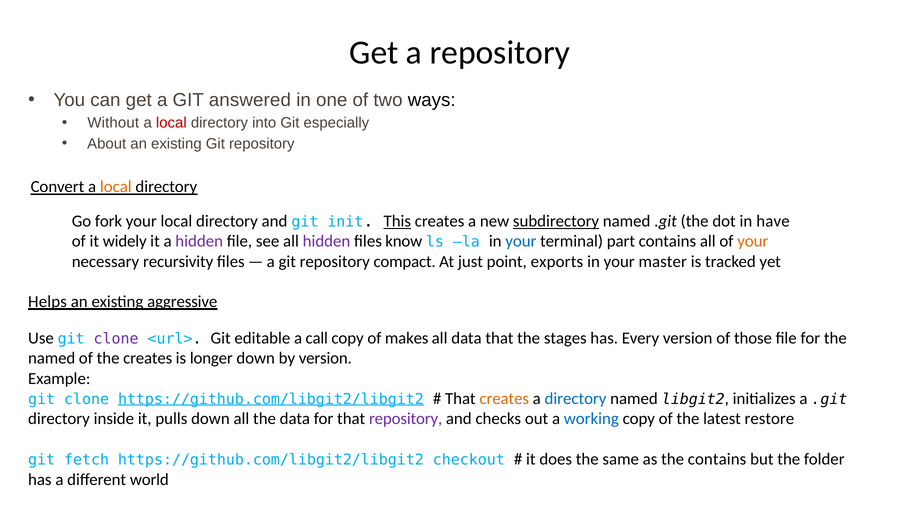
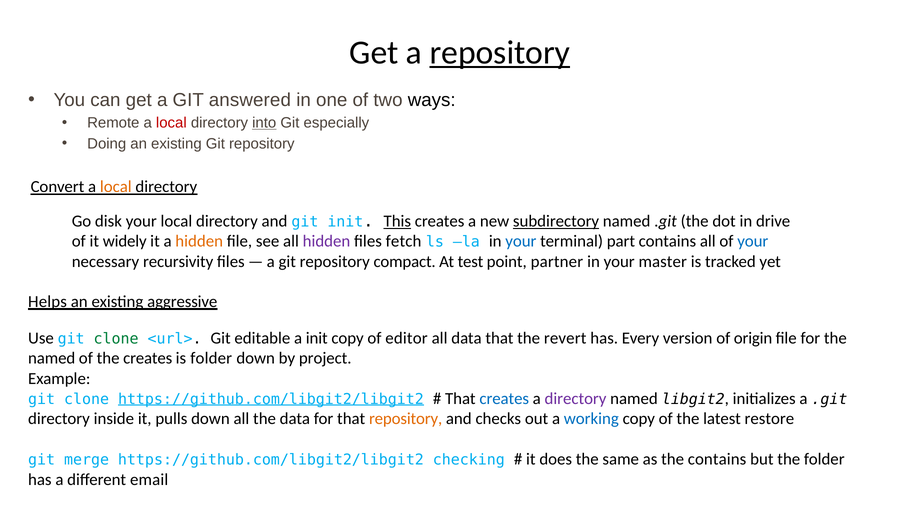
repository underline: none -> present (500, 52)
Without: Without -> Remote (113, 123)
into underline: none -> present (264, 123)
About: About -> Doing (107, 143)
fork: fork -> disk (108, 221)
have: have -> drive (773, 221)
hidden colour: purple -> orange (199, 241)
know: know -> fetch (404, 241)
your colour: orange -> blue (753, 241)
just: just -> test (471, 261)
exports: exports -> partner (557, 261)
clone colour: purple -> green (116, 338)
a call: call -> init (317, 338)
makes: makes -> editor (407, 338)
stages: stages -> revert (565, 338)
those: those -> origin (753, 338)
is longer: longer -> folder (211, 358)
by version: version -> project (325, 358)
creates colour: orange -> blue (504, 398)
directory colour: blue -> purple (576, 398)
repository colour: purple -> orange (406, 419)
fetch: fetch -> merge (87, 460)
checkout: checkout -> checking (469, 460)
world: world -> email (149, 479)
